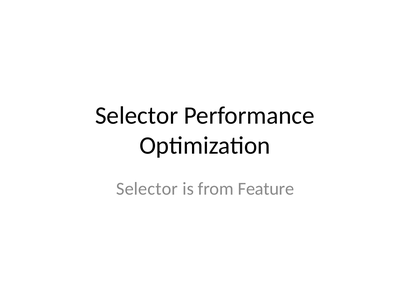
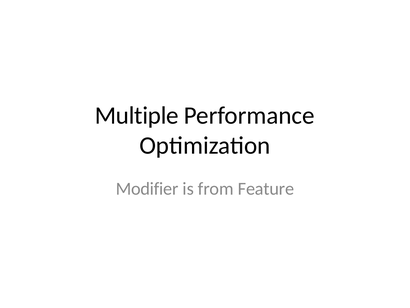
Selector: Selector -> Multiple (137, 115)
Selector: Selector -> Modifier (147, 189)
